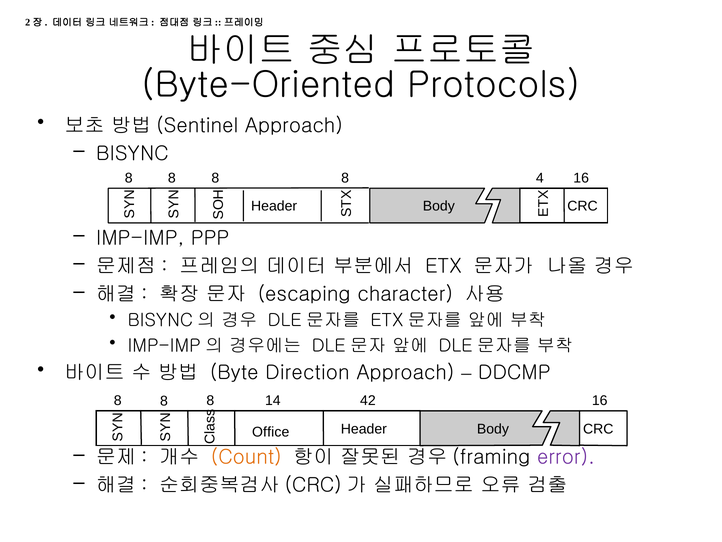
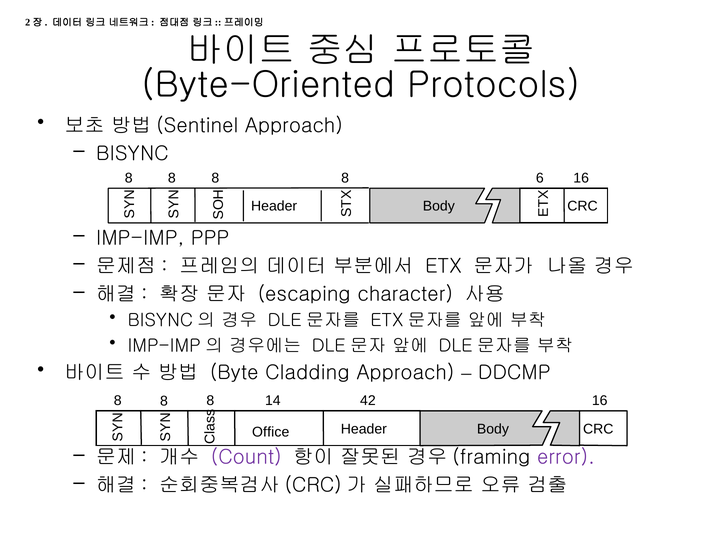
4: 4 -> 6 (540, 178)
Direction: Direction -> Cladding (307, 372)
Count colour: orange -> purple (246, 457)
